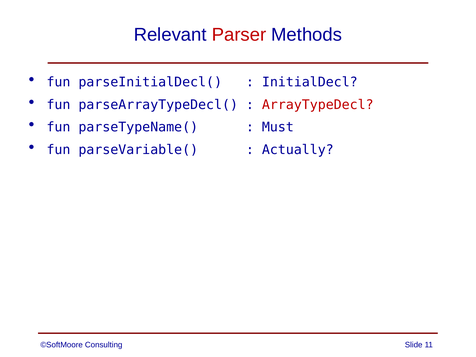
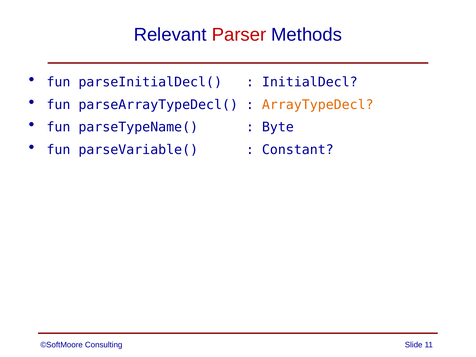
ArrayTypeDecl colour: red -> orange (318, 105)
Must: Must -> Byte (278, 127)
Actually: Actually -> Constant (298, 150)
